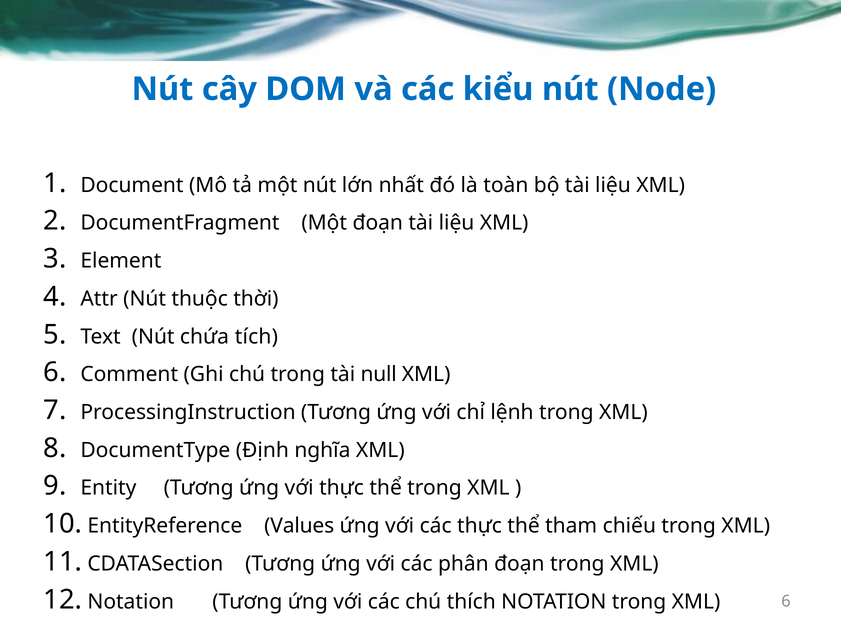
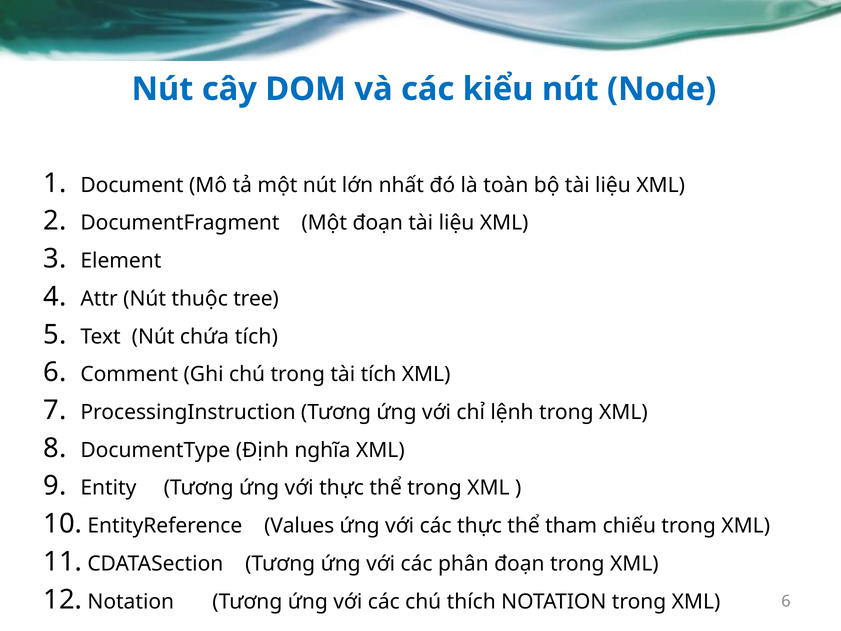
thời: thời -> tree (256, 299)
tài null: null -> tích (379, 374)
